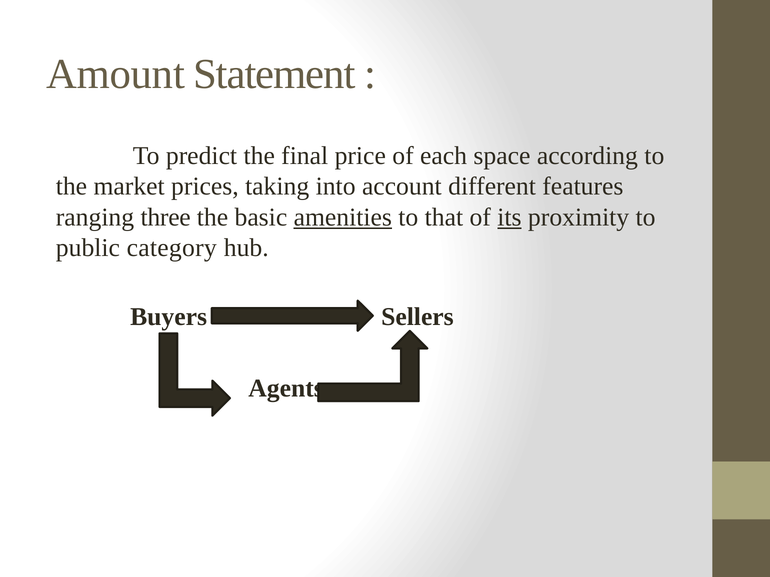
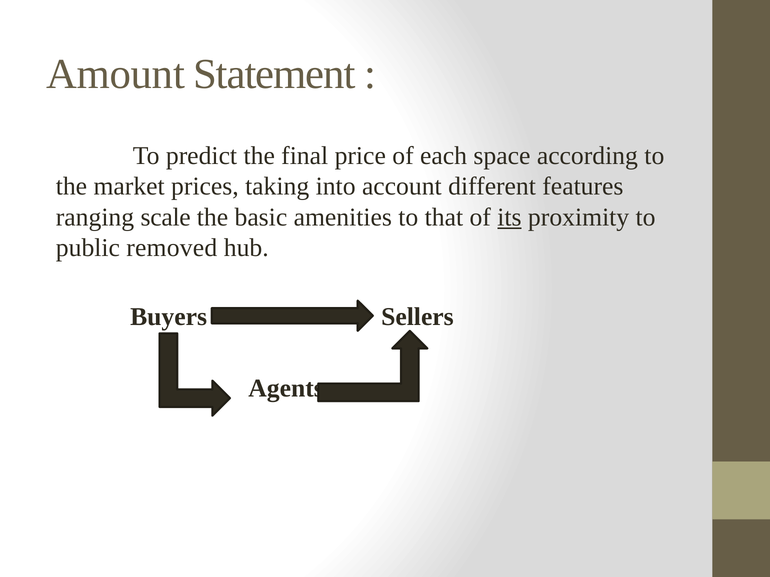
three: three -> scale (166, 217)
amenities underline: present -> none (343, 217)
category: category -> removed (172, 248)
